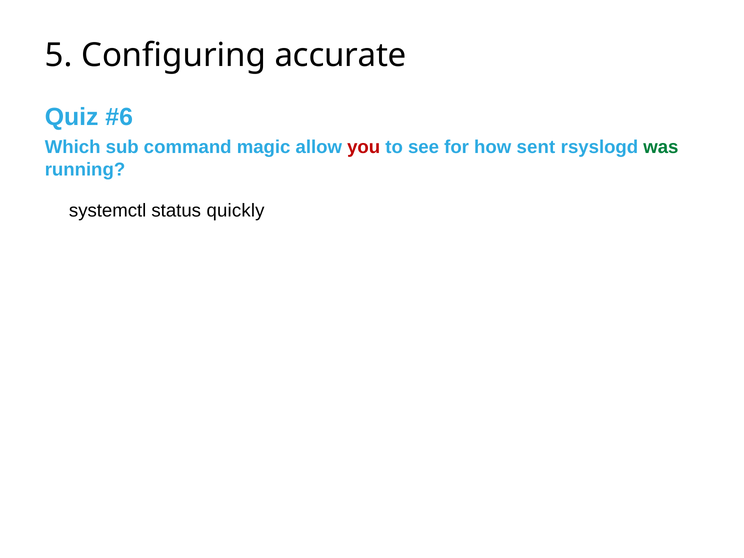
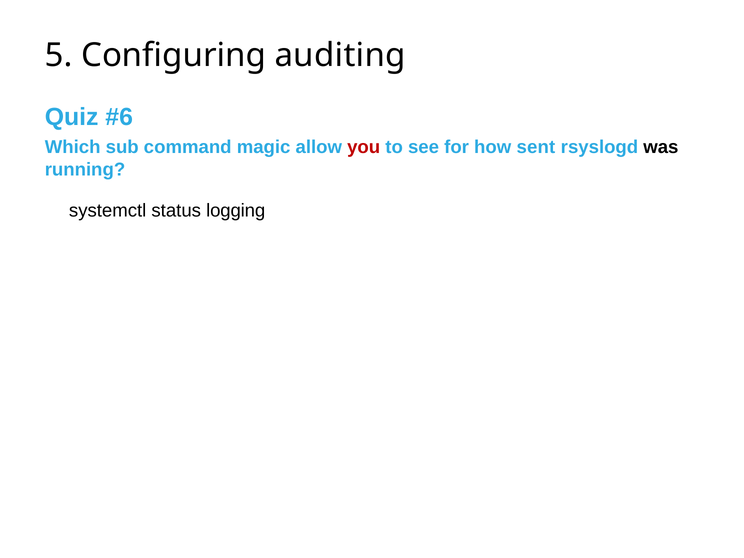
accurate: accurate -> auditing (340, 55)
was colour: green -> black (661, 147)
quickly: quickly -> logging (236, 210)
